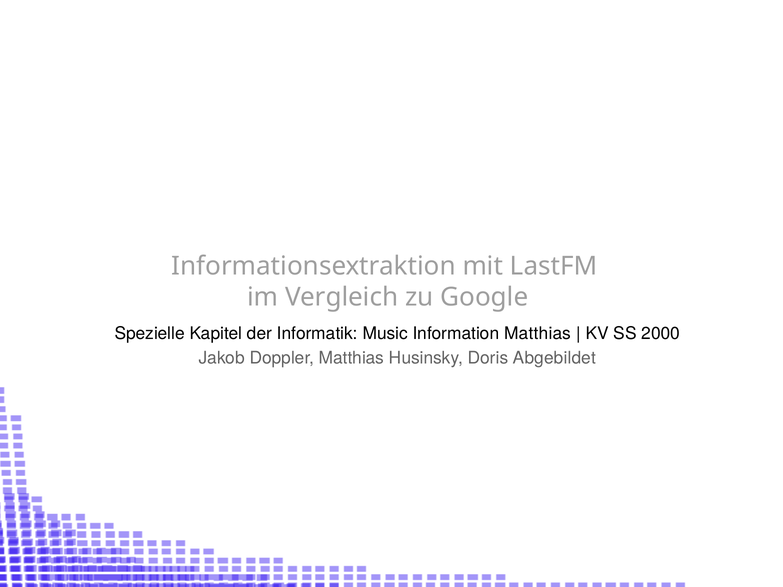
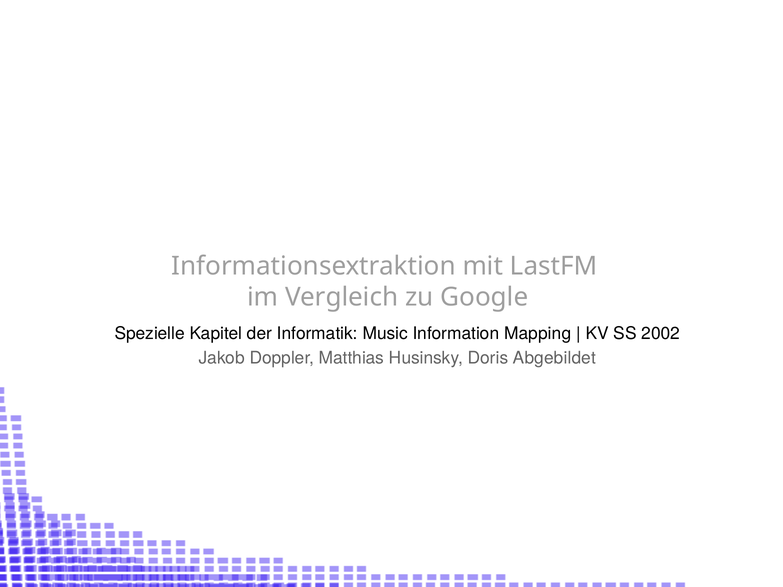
Information Matthias: Matthias -> Mapping (538, 334)
2000: 2000 -> 2002 (661, 334)
